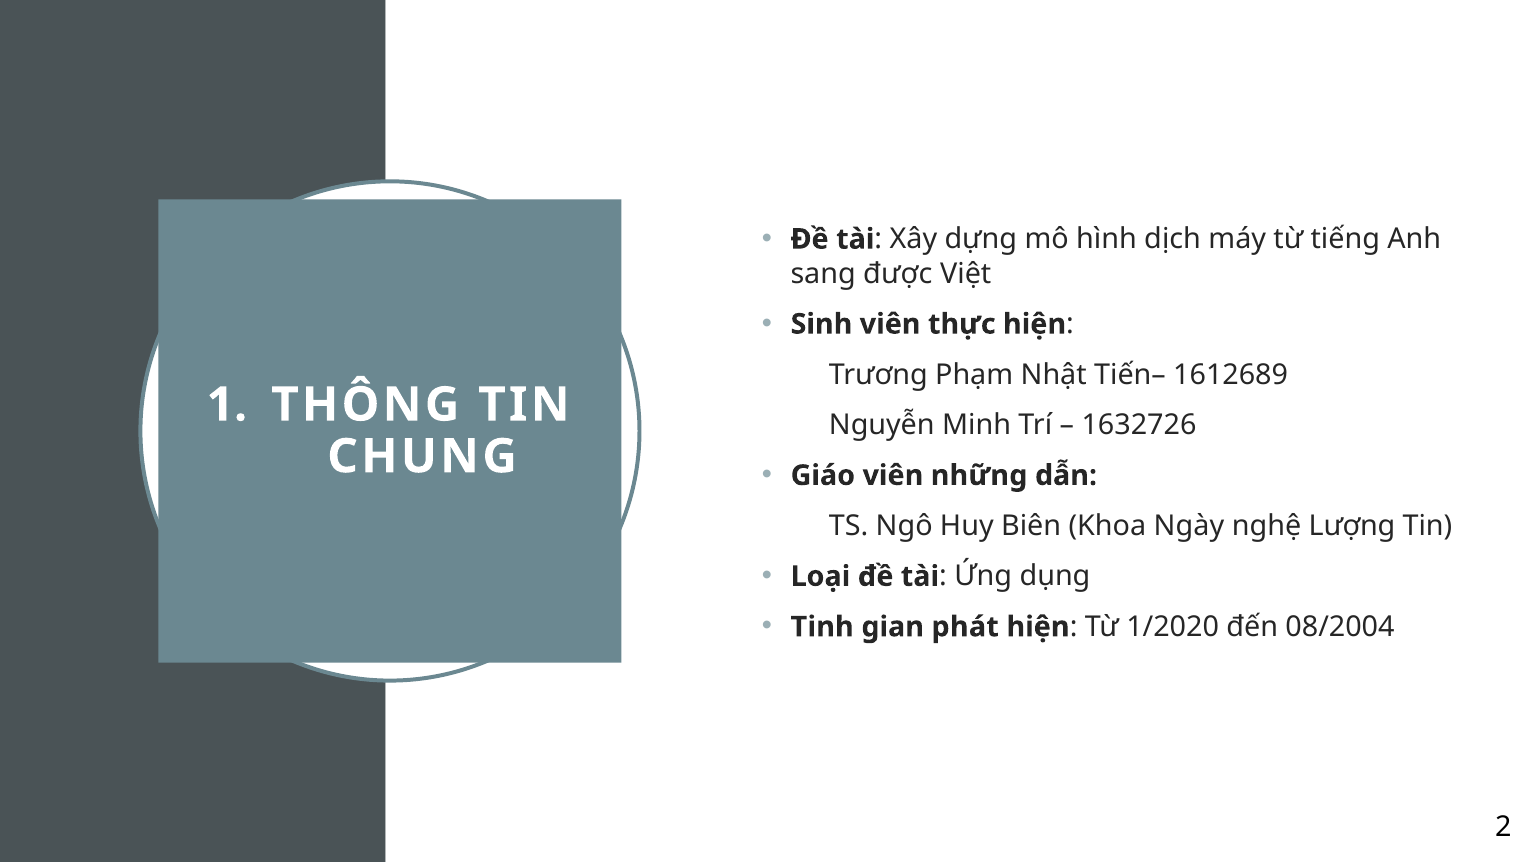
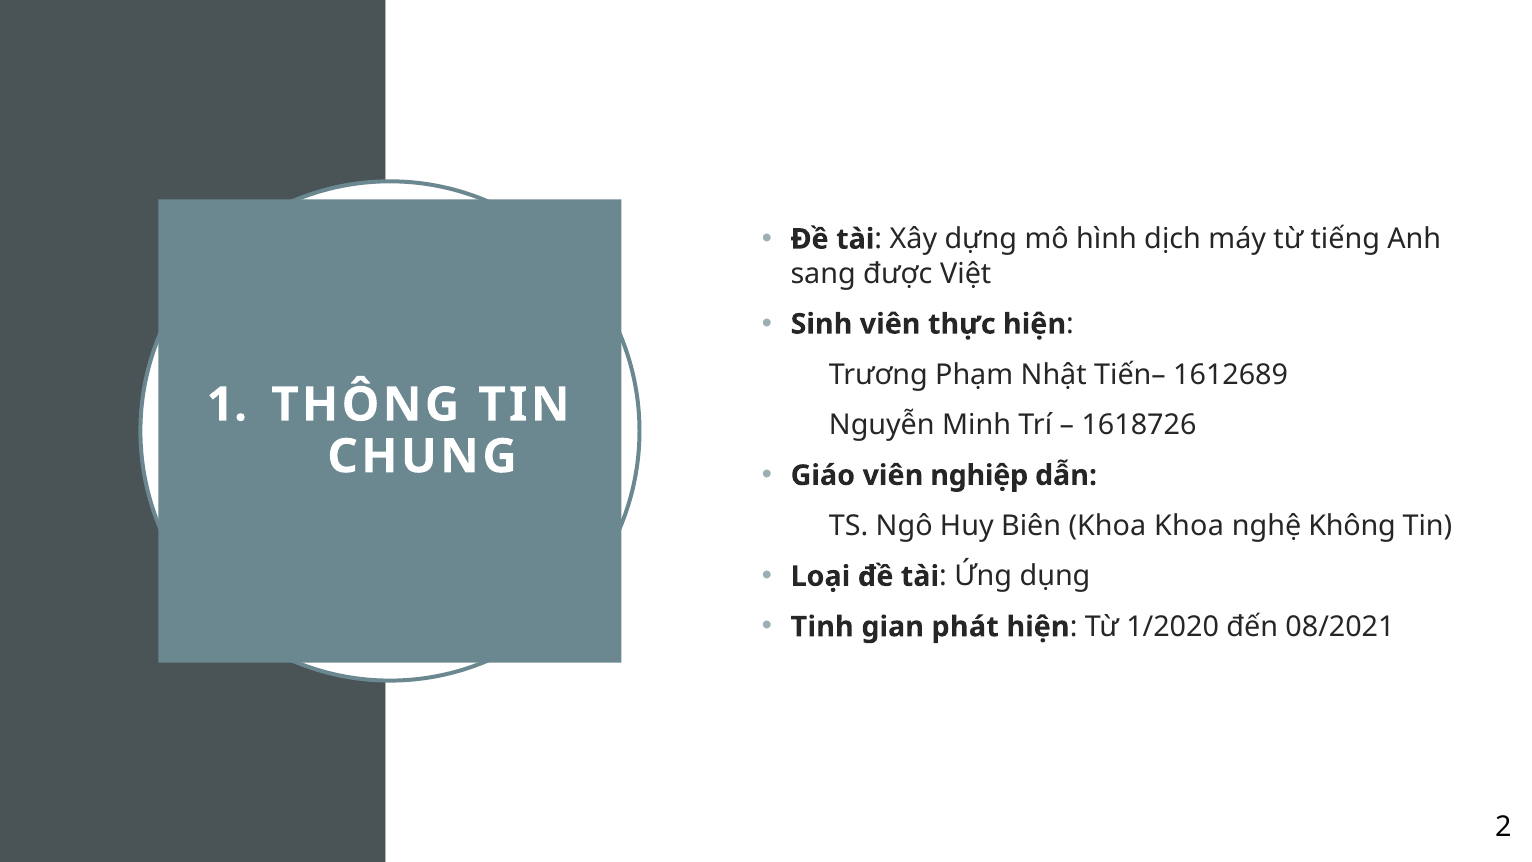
1632726: 1632726 -> 1618726 (1139, 425)
những: những -> nghiệp (979, 475)
Khoa Ngày: Ngày -> Khoa (1189, 526)
Lượng: Lượng -> Không (1352, 526)
08/2004: 08/2004 -> 08/2021 (1340, 627)
